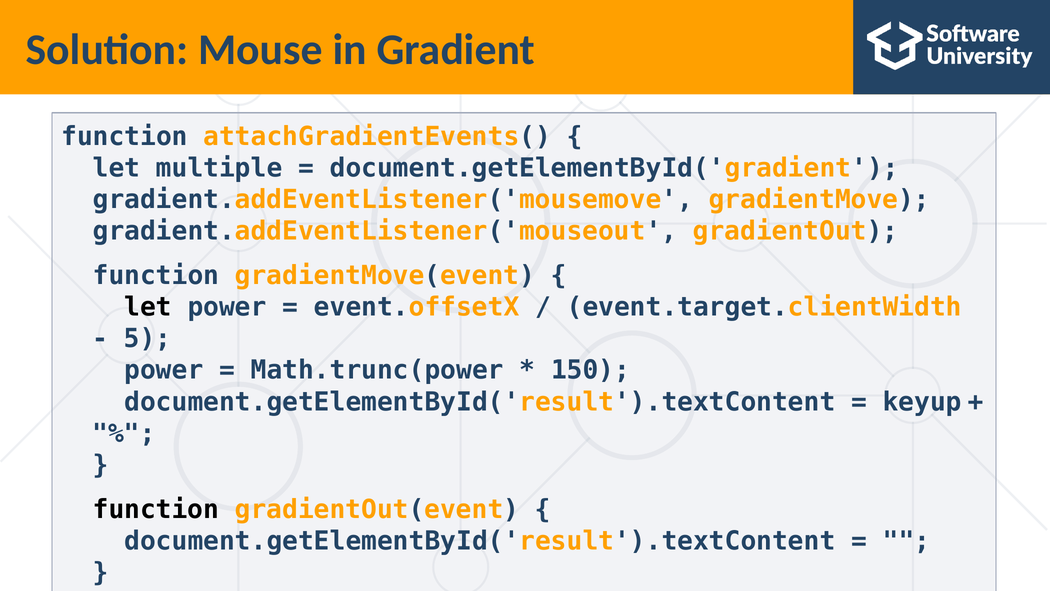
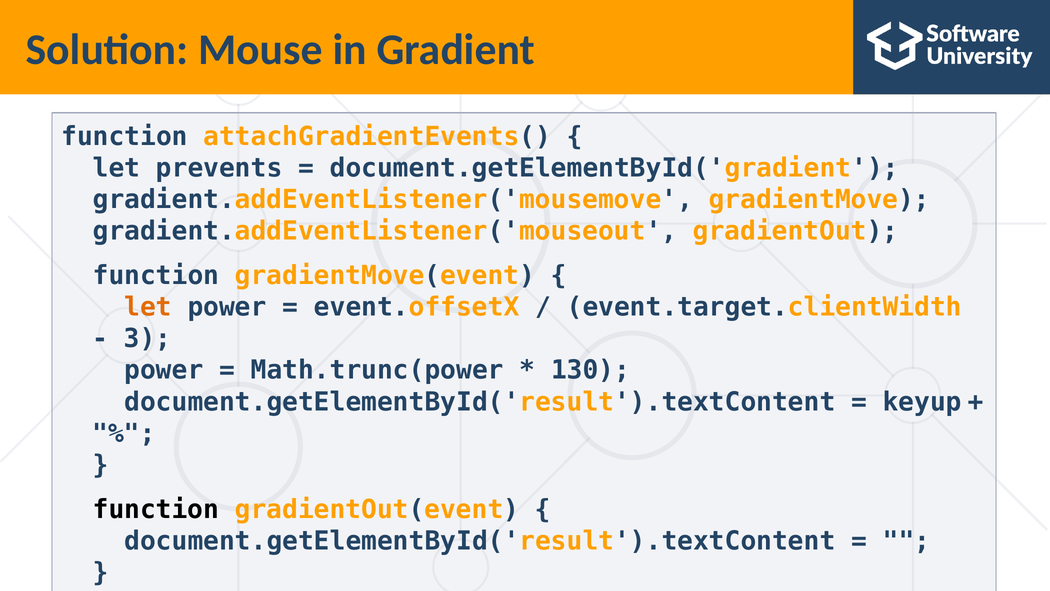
multiple: multiple -> prevents (219, 168)
let colour: black -> orange (148, 307)
5: 5 -> 3 (148, 339)
150: 150 -> 130 (591, 370)
